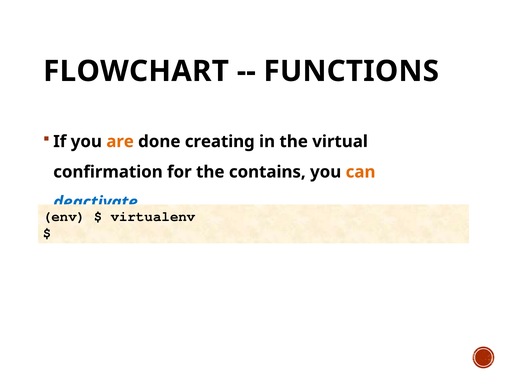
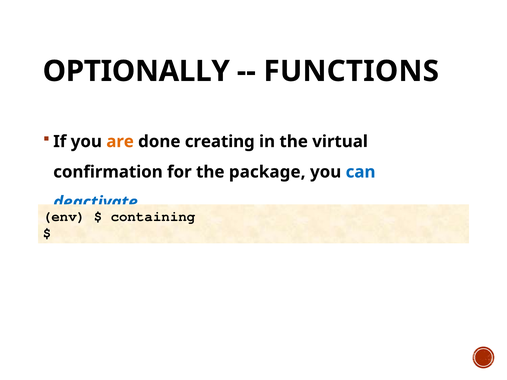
FLOWCHART: FLOWCHART -> OPTIONALLY (136, 71)
contains: contains -> package (267, 172)
can colour: orange -> blue (361, 172)
virtualenv: virtualenv -> containing (153, 217)
